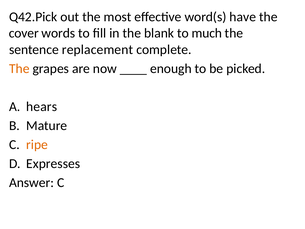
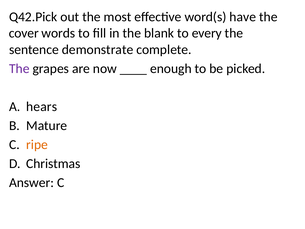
much: much -> every (207, 33)
replacement: replacement -> demonstrate (98, 49)
The colour: orange -> purple (19, 68)
Expresses: Expresses -> Christmas (53, 163)
